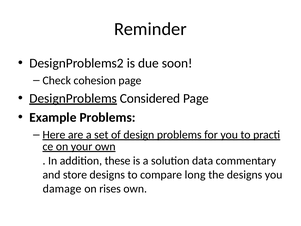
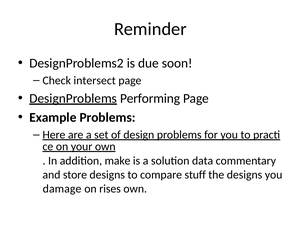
cohesion: cohesion -> intersect (95, 80)
Considered: Considered -> Performing (150, 98)
these: these -> make (118, 161)
long: long -> stuff (195, 175)
